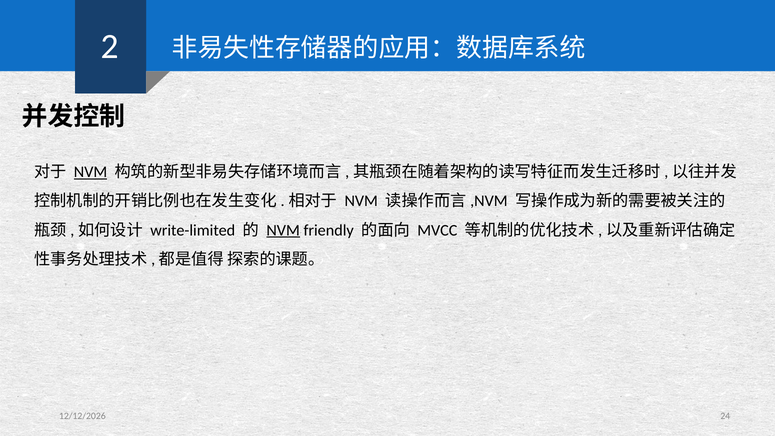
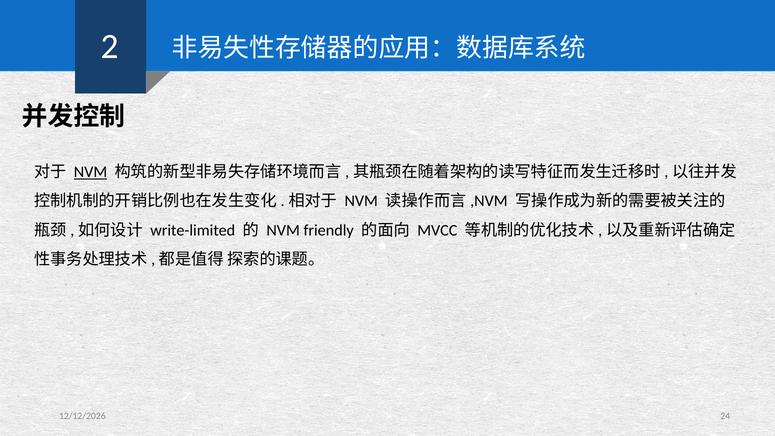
NVM underline: present -> none (283, 230)
